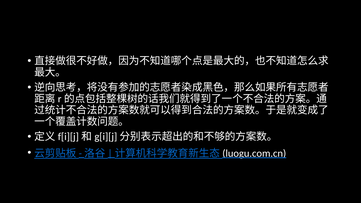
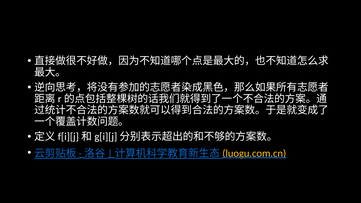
luogu.com.cn colour: white -> yellow (254, 153)
